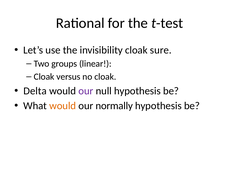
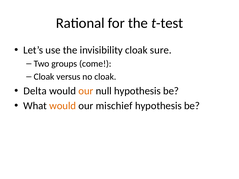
linear: linear -> come (95, 64)
our colour: purple -> orange (86, 91)
normally: normally -> mischief (114, 106)
